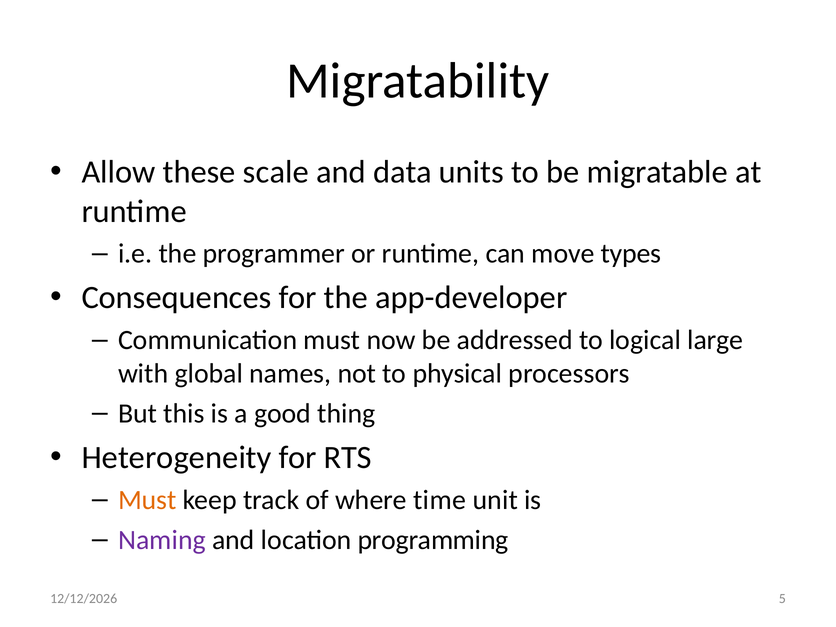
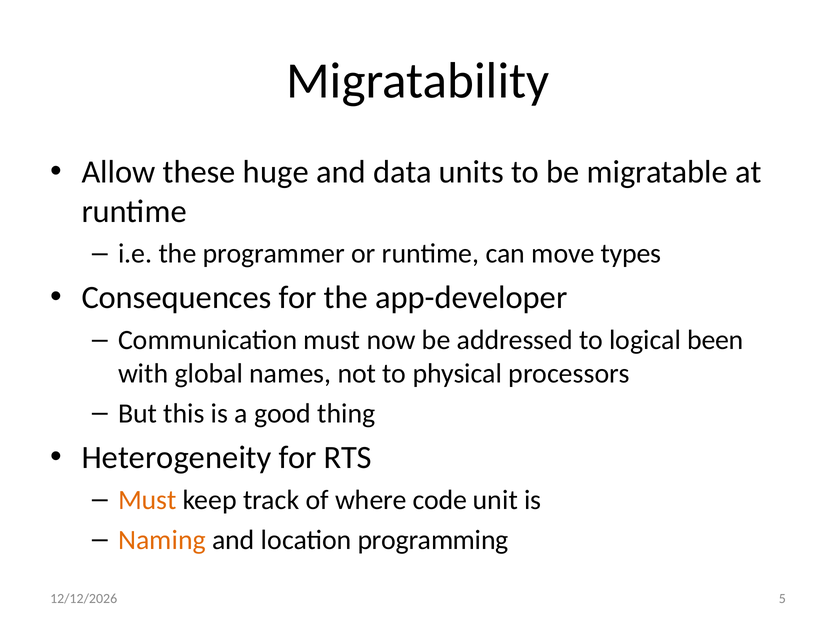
scale: scale -> huge (276, 172)
large: large -> been (715, 340)
time: time -> code (440, 500)
Naming colour: purple -> orange (162, 540)
